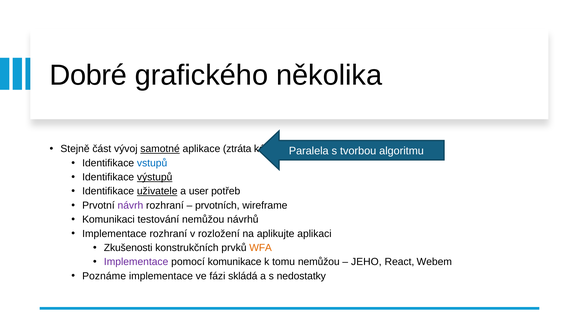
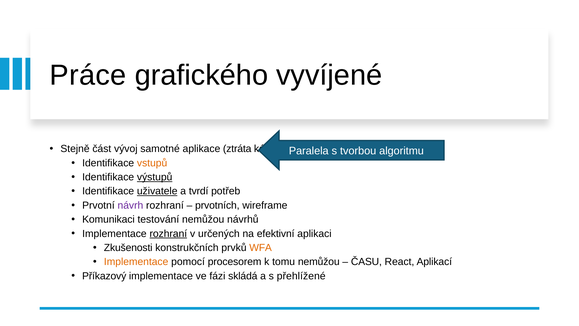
Dobré: Dobré -> Práce (88, 75)
grafického několika: několika -> vyvíjené (329, 75)
samotné underline: present -> none (160, 149)
vstupů colour: blue -> orange (152, 163)
user: user -> tvrdí (199, 191)
rozhraní underline: none -> present (168, 233)
rozložení: rozložení -> určených (219, 233)
aplikujte: aplikujte -> efektivní (276, 233)
Implementace colour: purple -> orange (136, 262)
komunikace: komunikace -> procesorem (235, 262)
JEHO: JEHO -> ČASU (366, 262)
Webem: Webem -> Aplikací (434, 262)
Poznáme: Poznáme -> Příkazový (104, 276)
nedostatky: nedostatky -> přehlížené (301, 276)
